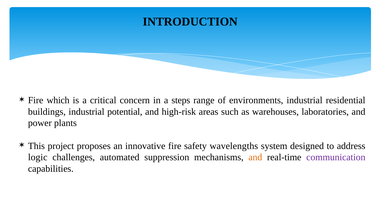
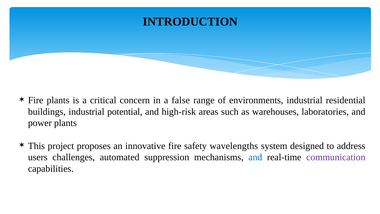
Fire which: which -> plants (58, 100)
steps: steps -> false (181, 100)
logic: logic -> users (38, 157)
and colour: orange -> blue (255, 157)
